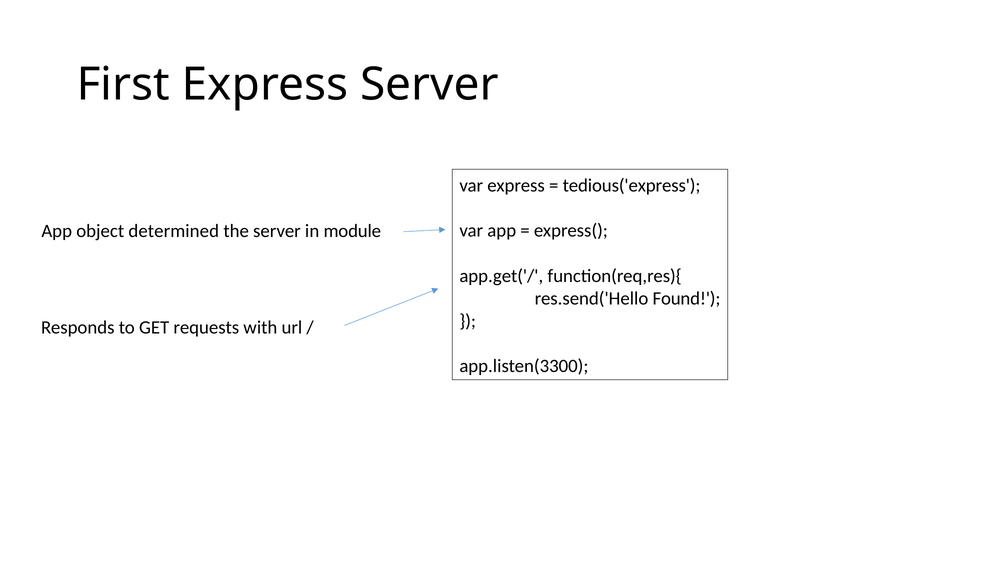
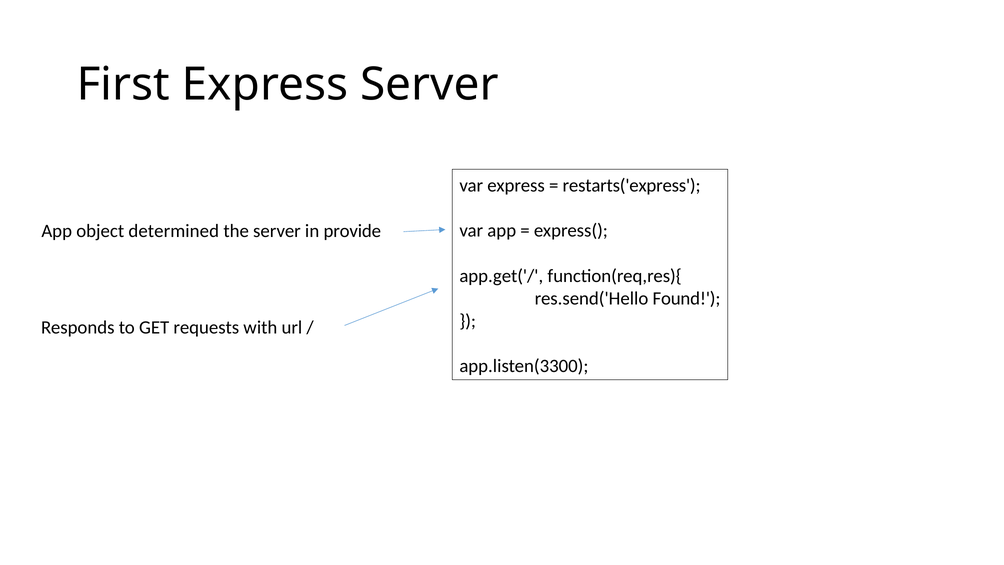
tedious('express: tedious('express -> restarts('express (632, 185)
module: module -> provide (352, 231)
